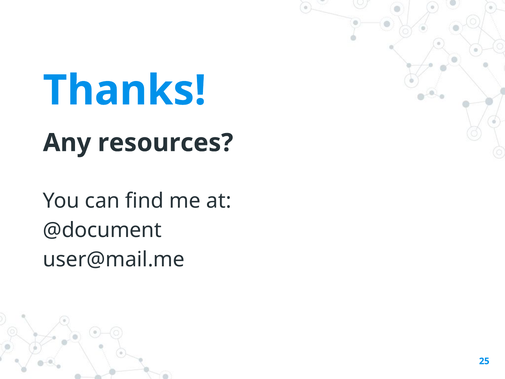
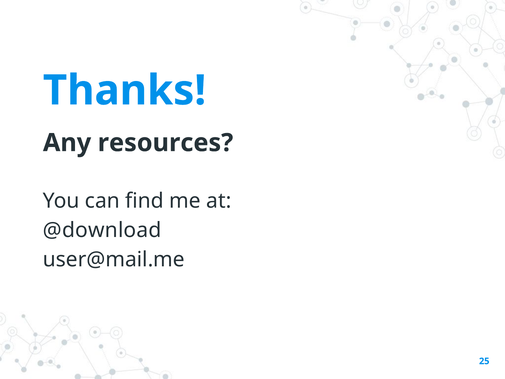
@document: @document -> @download (102, 230)
